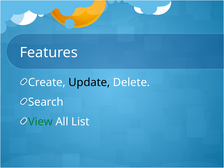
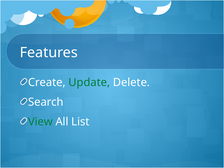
Update colour: black -> green (89, 82)
